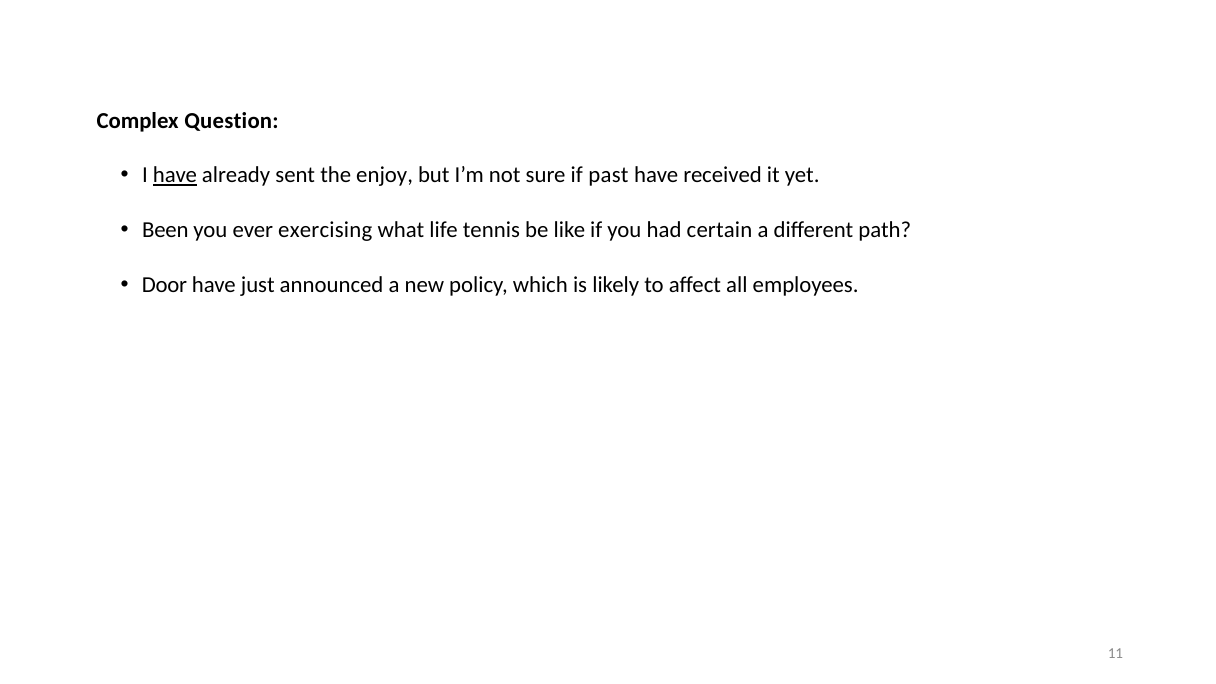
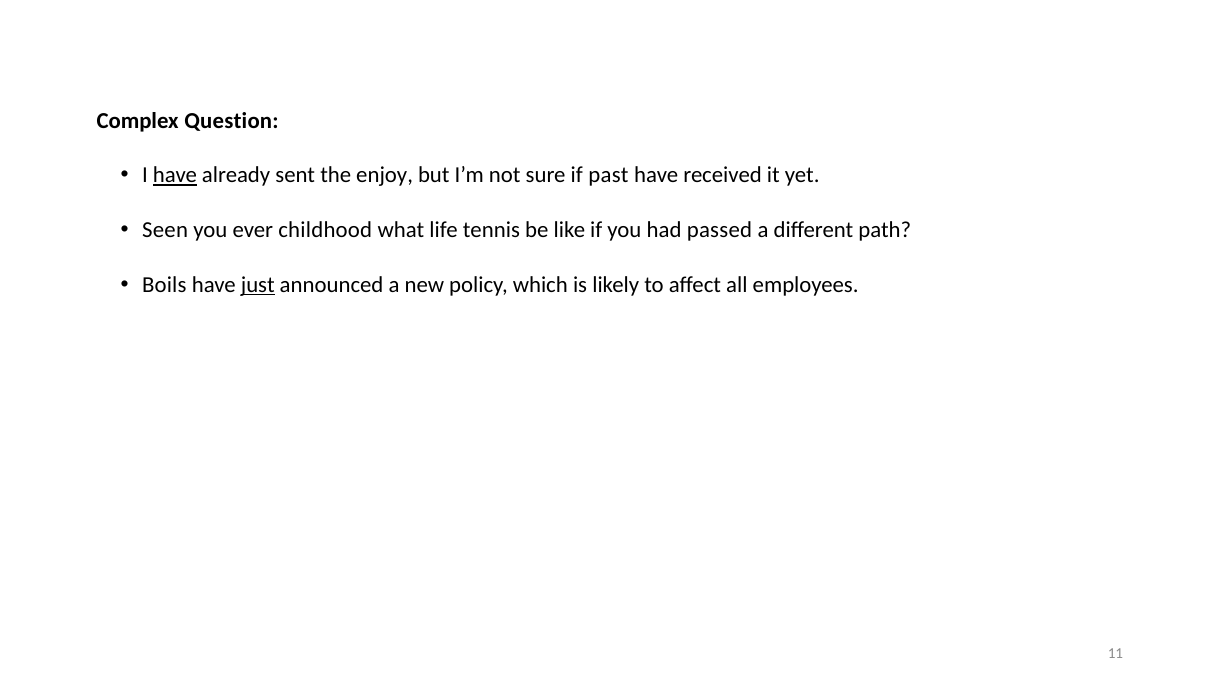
Been: Been -> Seen (165, 230)
exercising: exercising -> childhood (325, 230)
certain: certain -> passed (719, 230)
Door: Door -> Boils (164, 285)
just underline: none -> present (258, 285)
